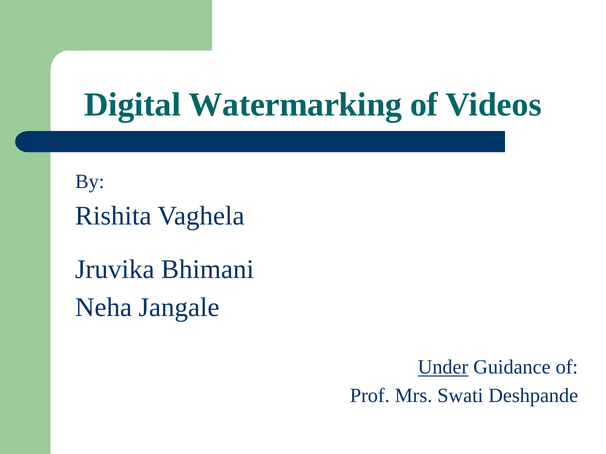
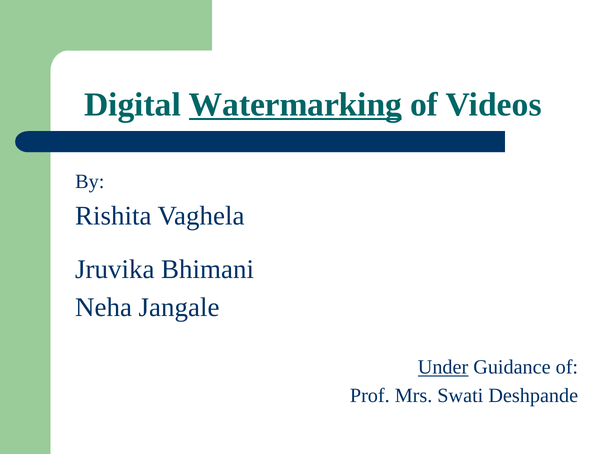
Watermarking underline: none -> present (295, 105)
